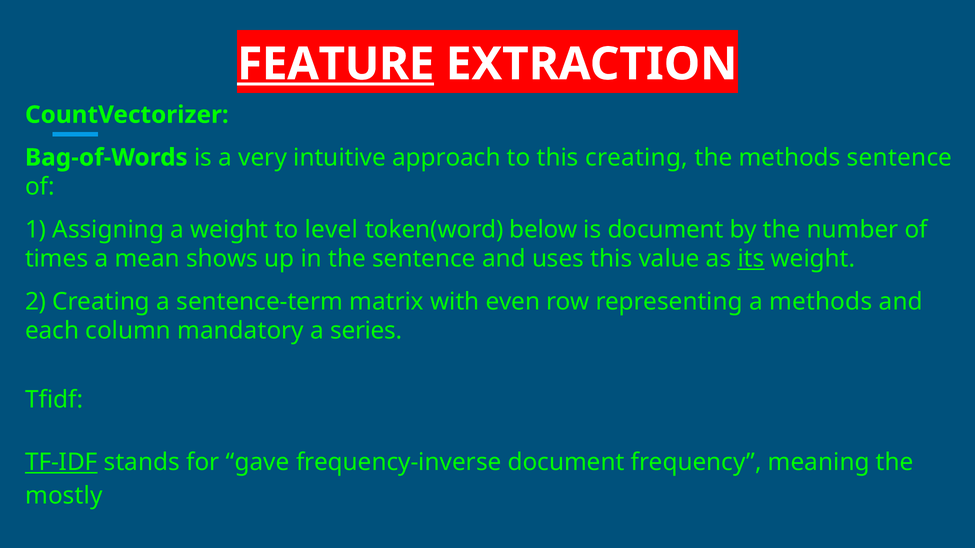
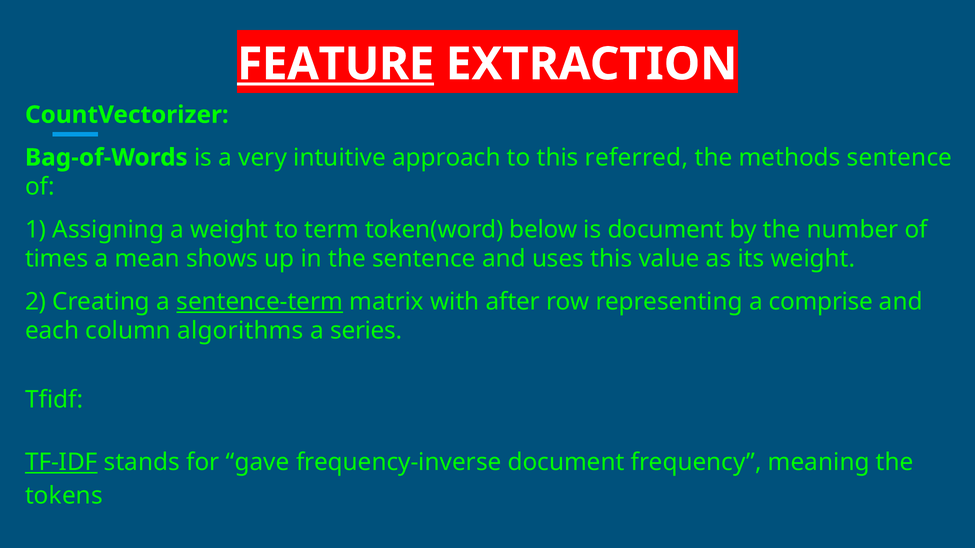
this creating: creating -> referred (637, 158)
level: level -> term (332, 230)
its underline: present -> none (751, 259)
sentence-term underline: none -> present (260, 302)
even: even -> after (513, 302)
a methods: methods -> comprise (821, 302)
mandatory: mandatory -> algorithms (240, 331)
mostly: mostly -> tokens (64, 496)
